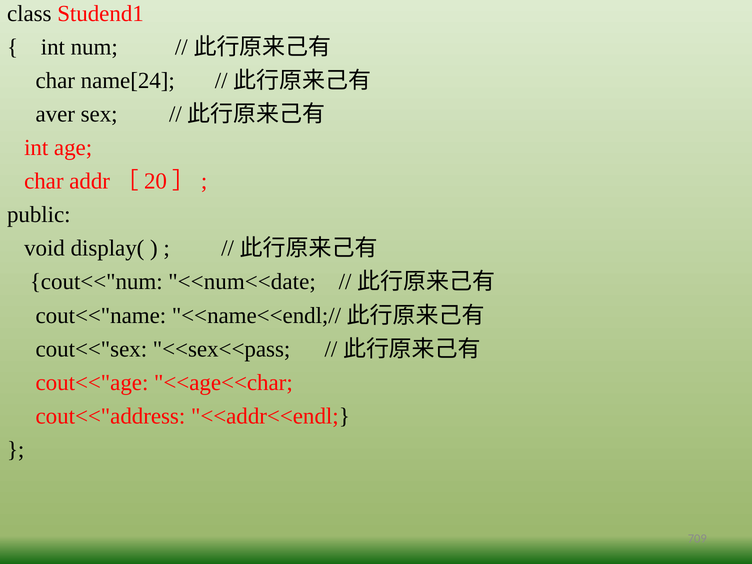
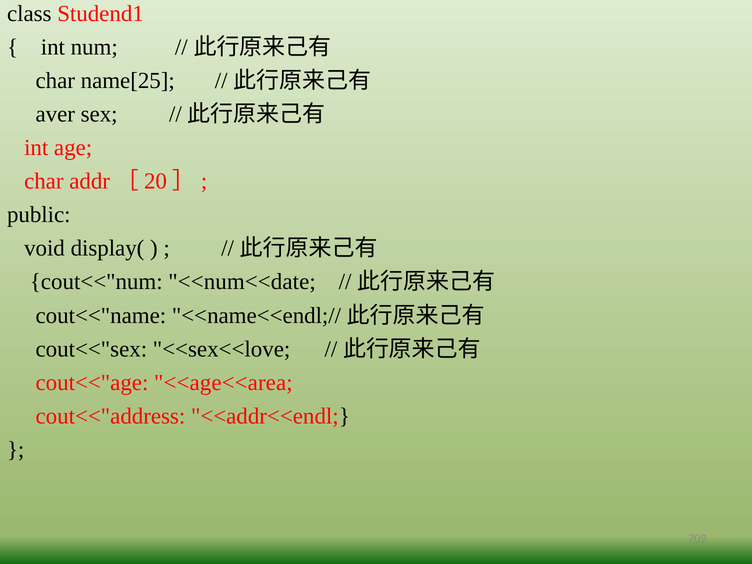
name[24: name[24 -> name[25 (128, 81)
<<sex<<pass: <<sex<<pass -> <<sex<<love (222, 349)
<<age<<char: <<age<<char -> <<age<<area (223, 383)
